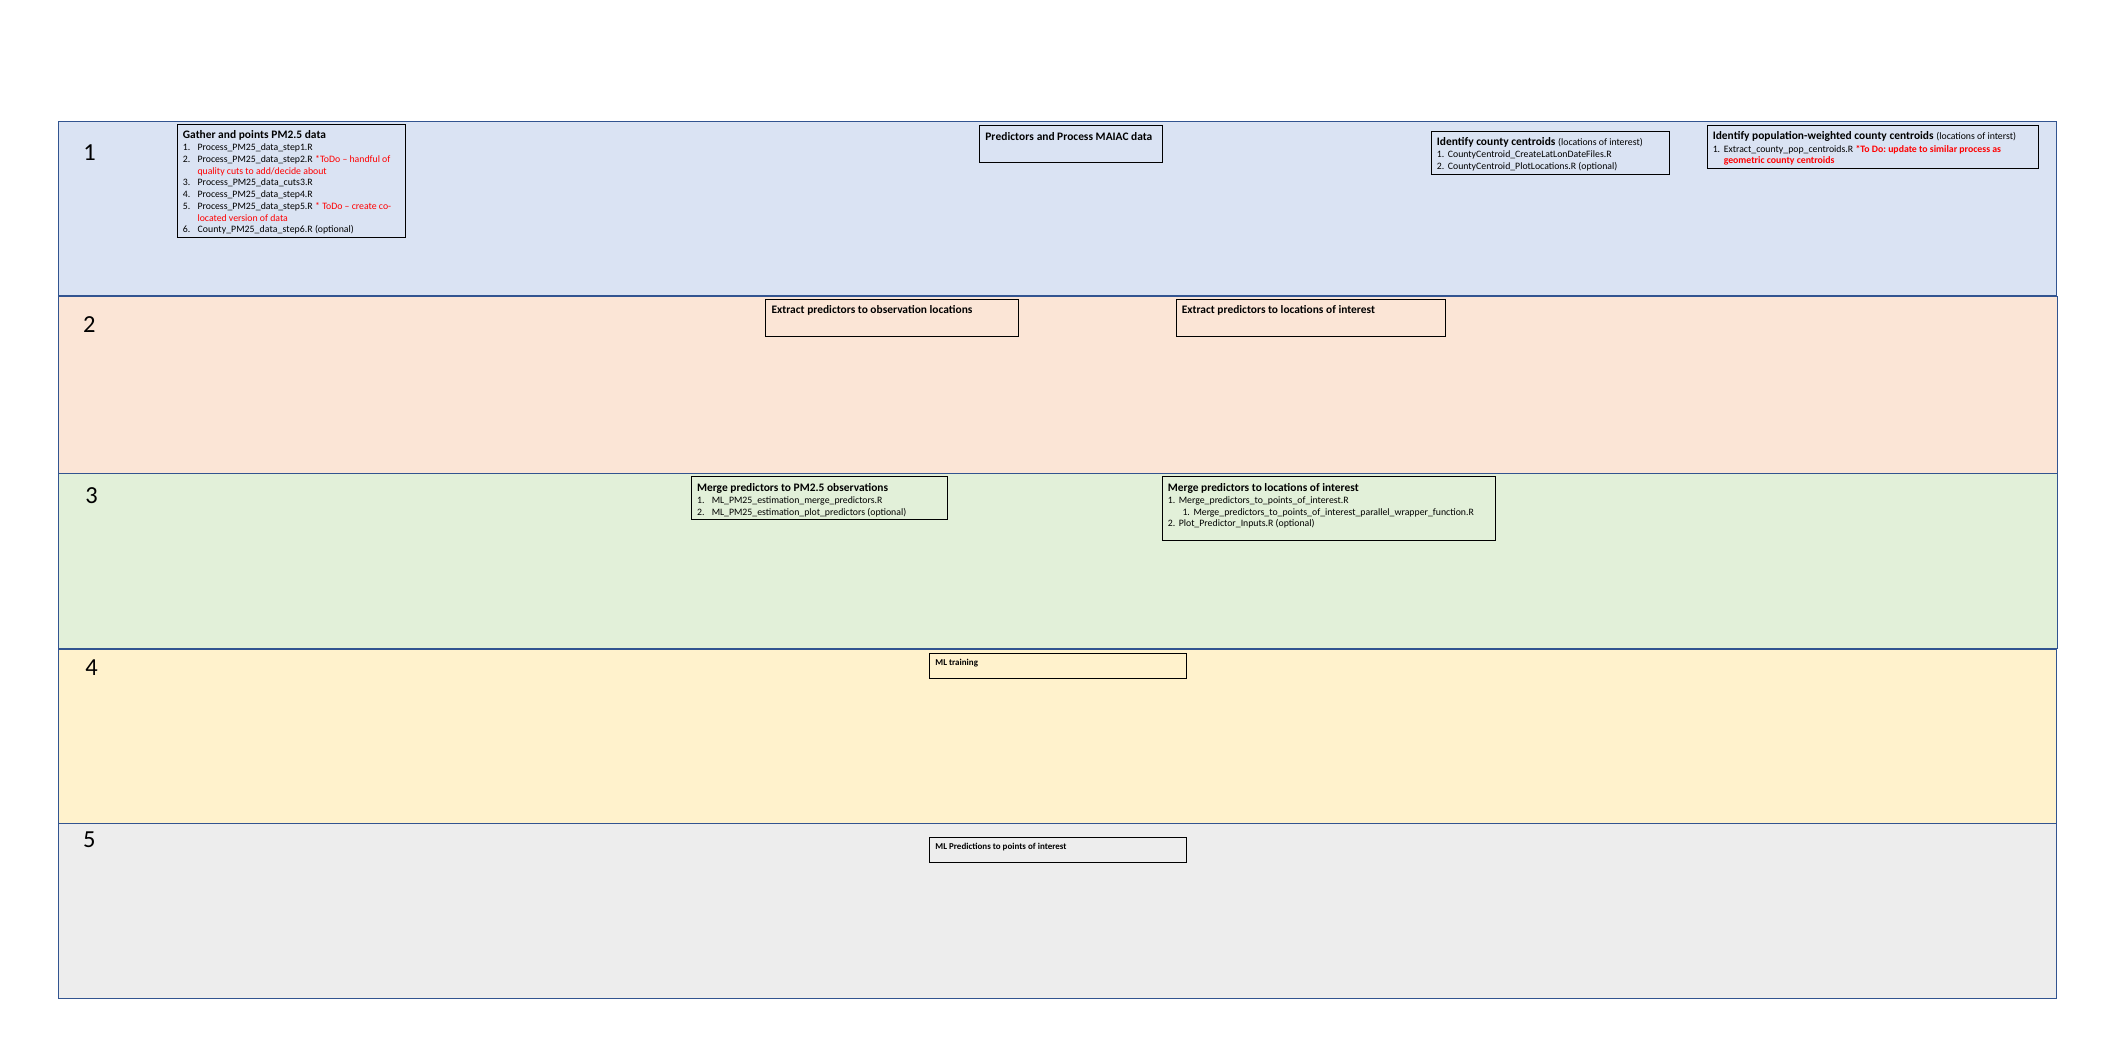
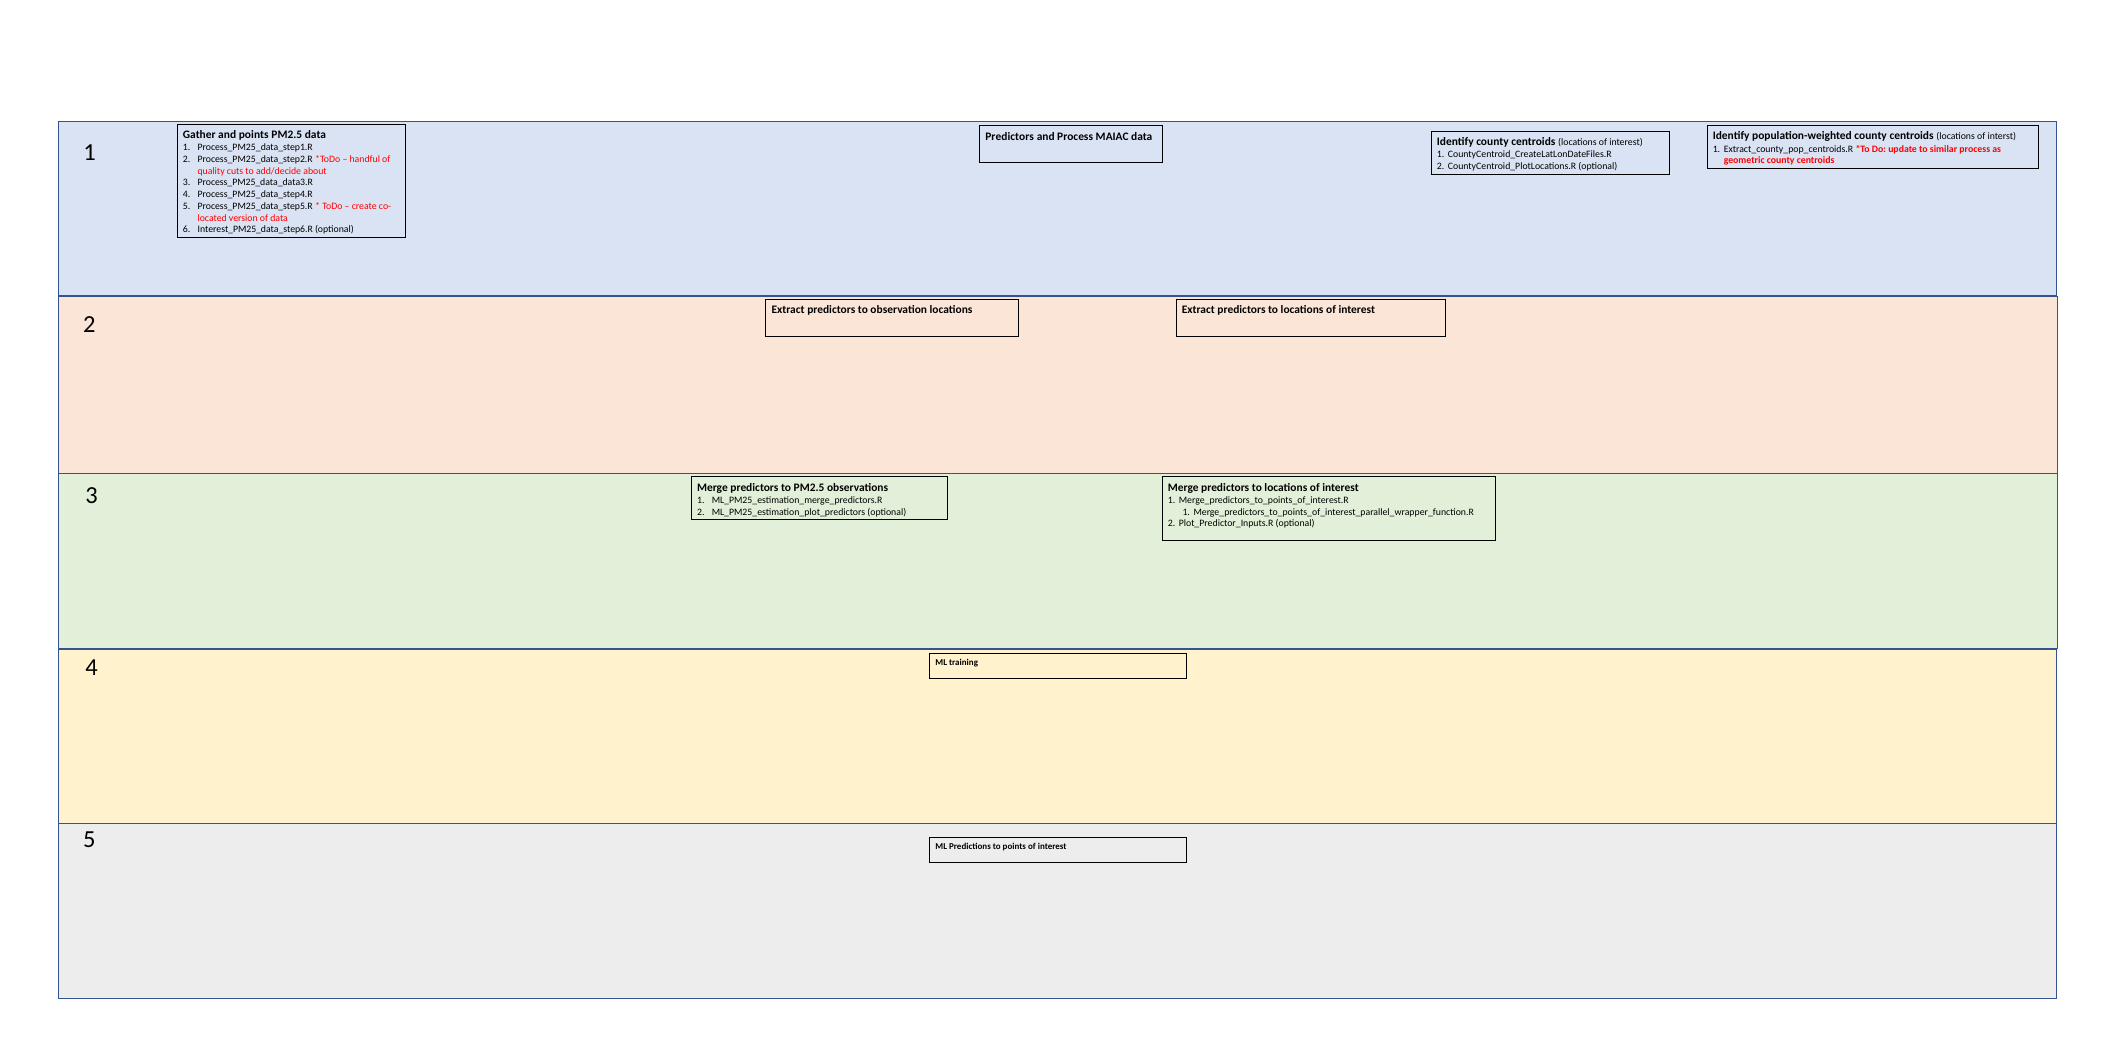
Process_PM25_data_cuts3.R: Process_PM25_data_cuts3.R -> Process_PM25_data_data3.R (255, 183)
County_PM25_data_step6.R: County_PM25_data_step6.R -> Interest_PM25_data_step6.R (255, 230)
